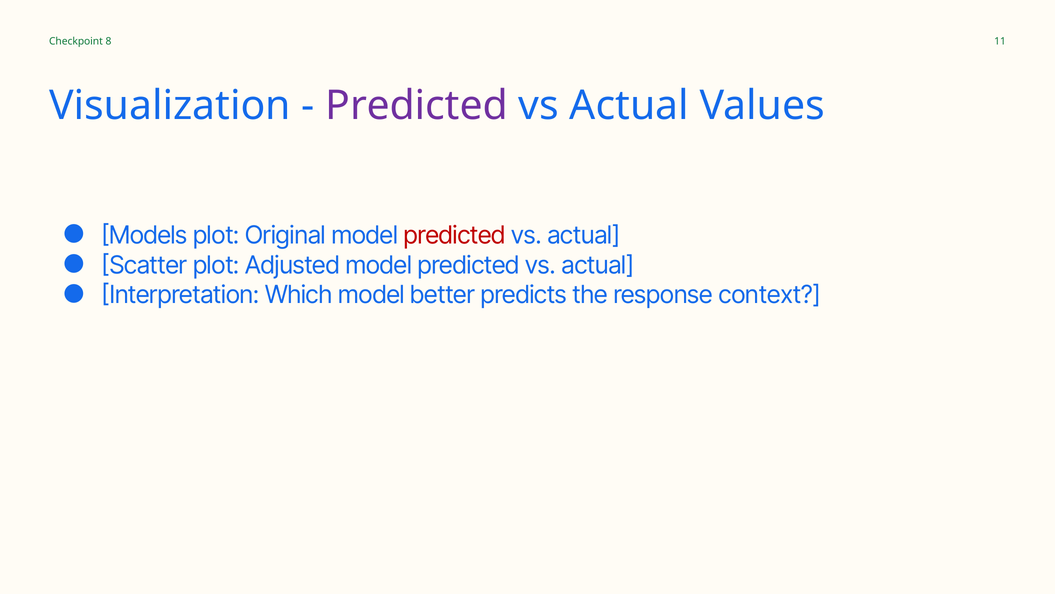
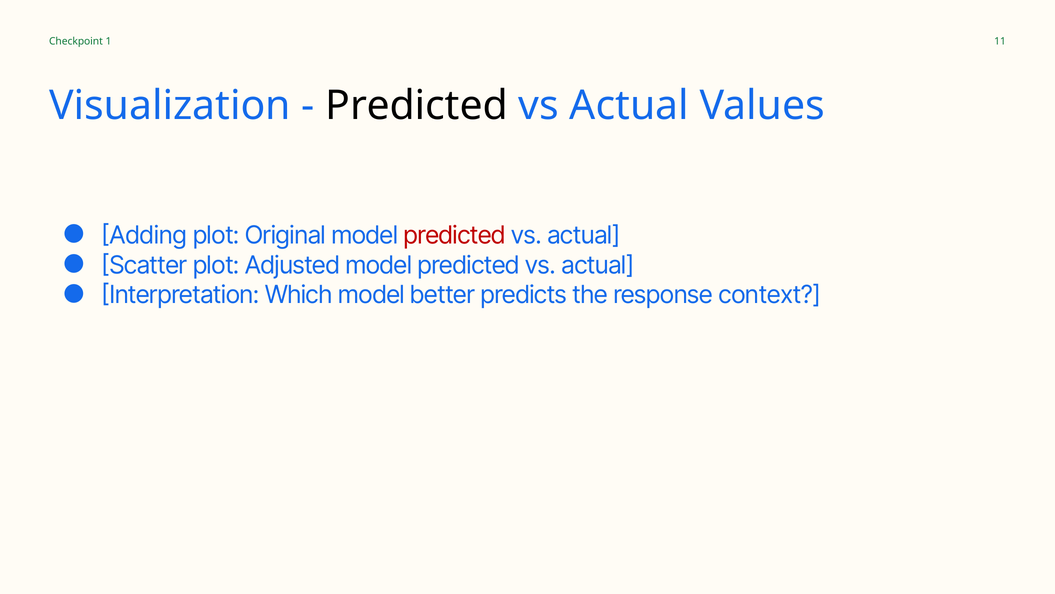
8: 8 -> 1 (108, 41)
Predicted colour: purple -> black (417, 106)
Models: Models -> Adding (144, 235)
